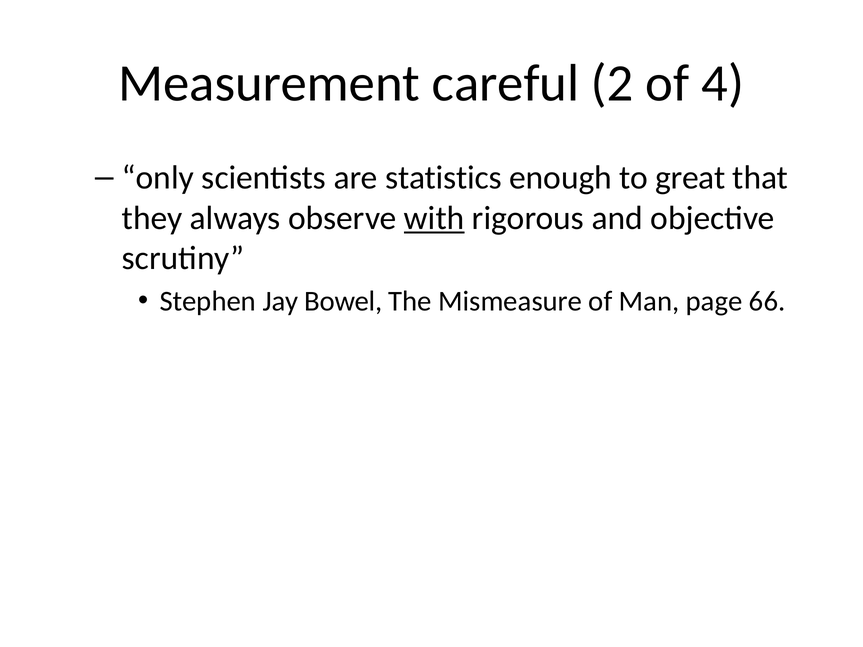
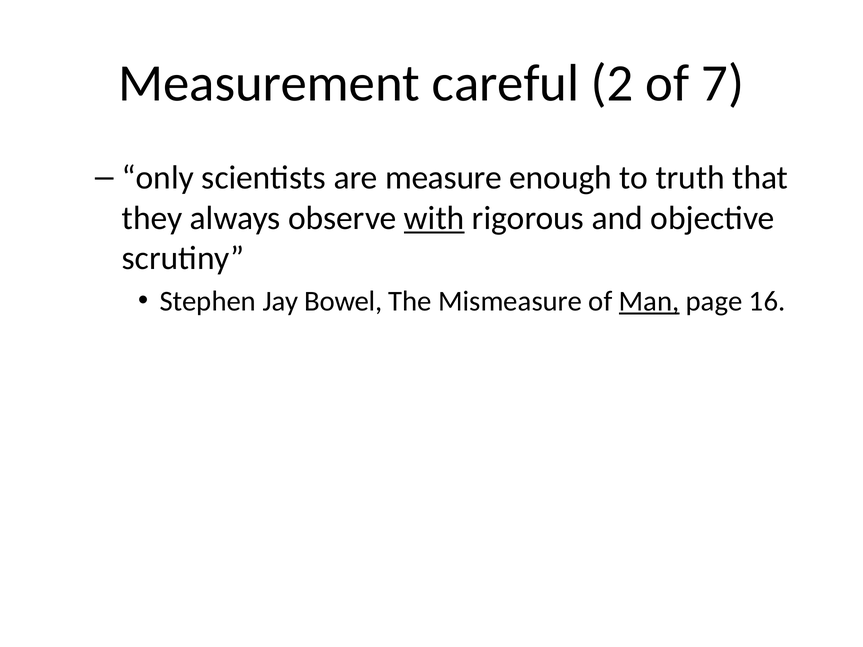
4: 4 -> 7 (723, 84)
statistics: statistics -> measure (444, 178)
great: great -> truth (690, 178)
Man underline: none -> present (649, 301)
66: 66 -> 16 (767, 301)
